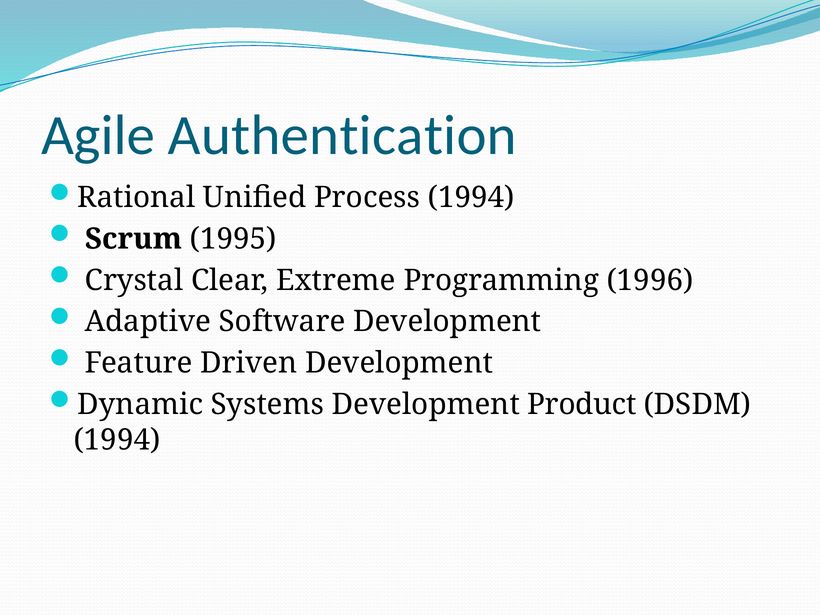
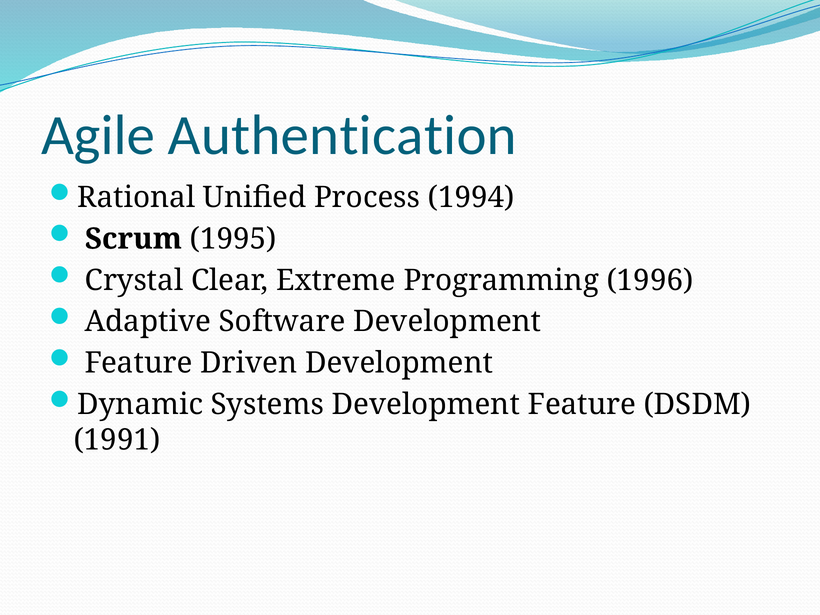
Development Product: Product -> Feature (582, 405)
1994: 1994 -> 1991 (117, 440)
